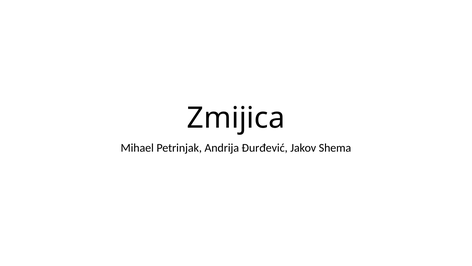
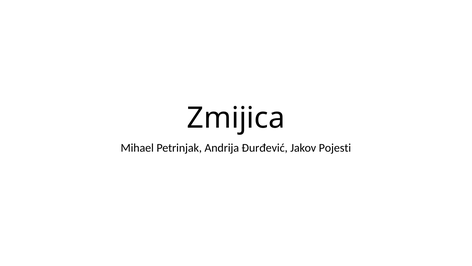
Shema: Shema -> Pojesti (335, 148)
